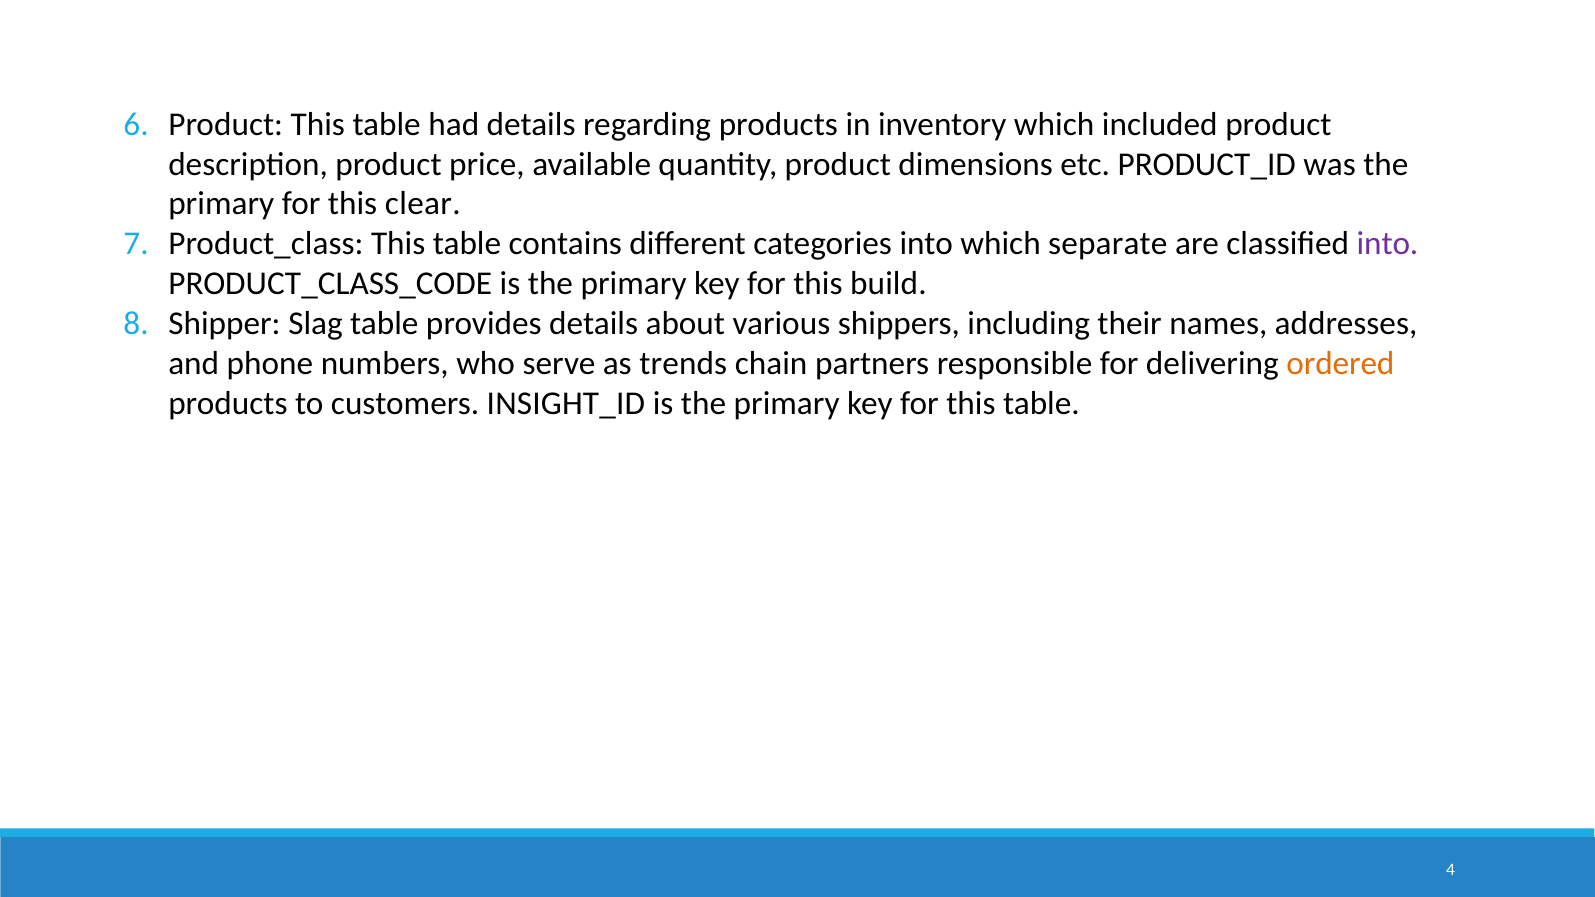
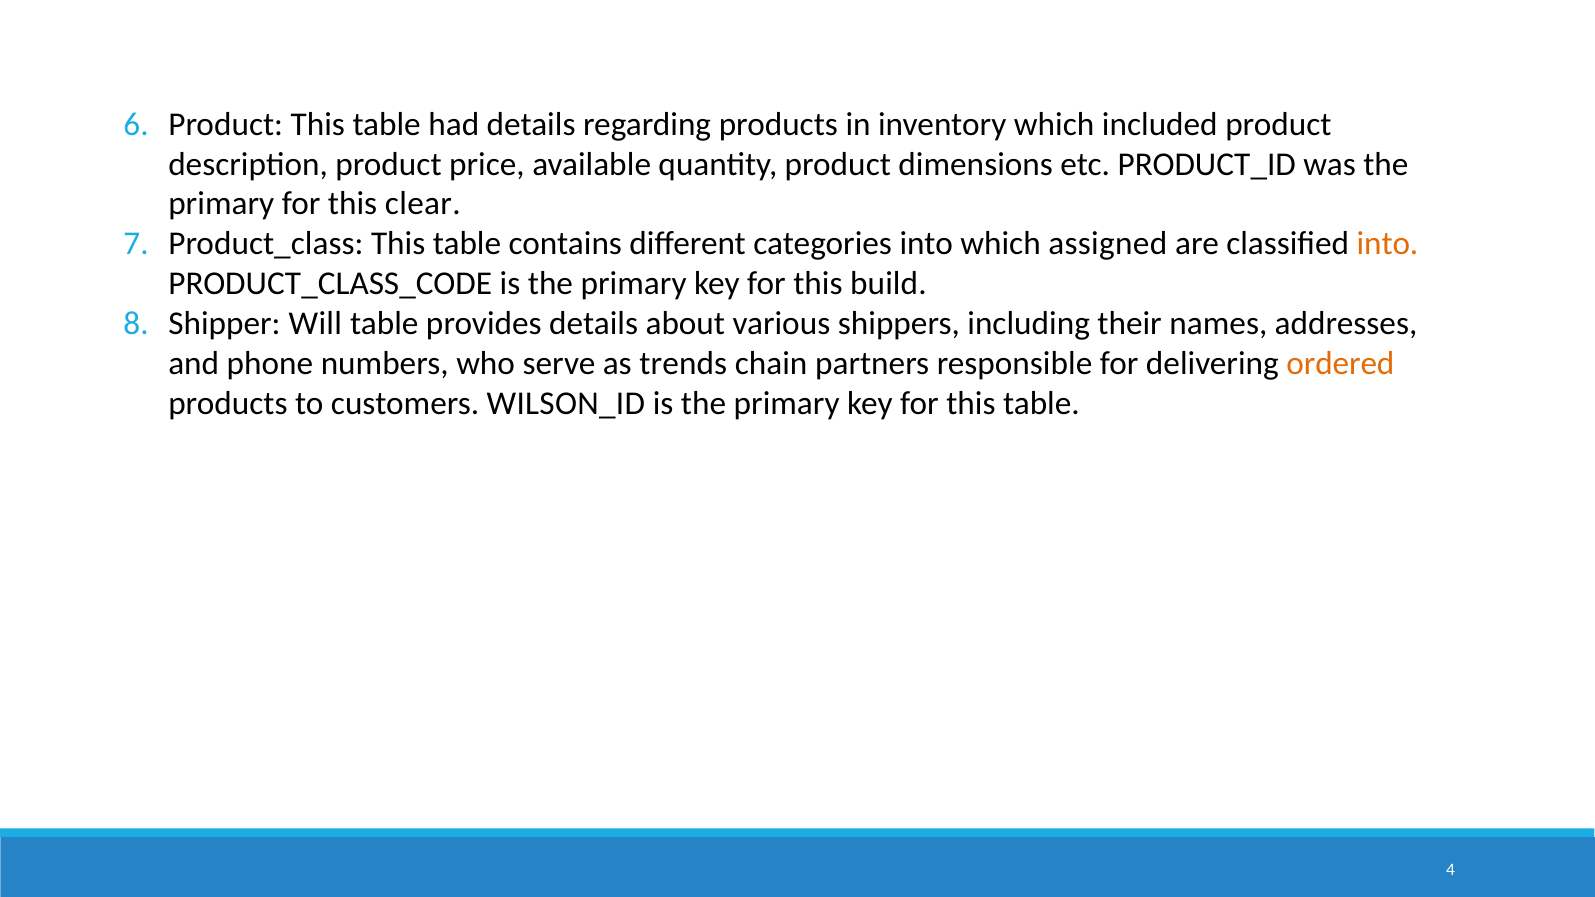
separate: separate -> assigned (1108, 244)
into colour: purple -> orange (1387, 244)
Slag: Slag -> Will (315, 324)
INSIGHT_ID: INSIGHT_ID -> WILSON_ID (566, 403)
